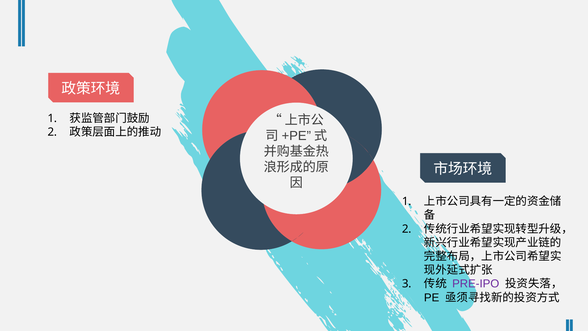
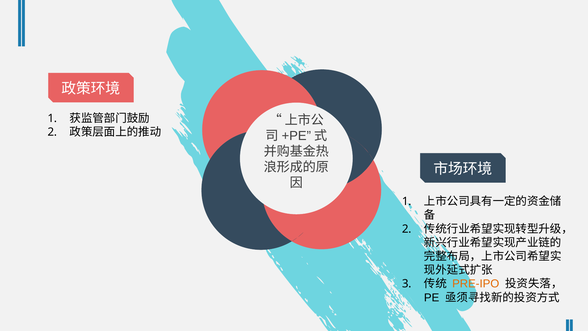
PRE-IPO colour: purple -> orange (476, 284)
